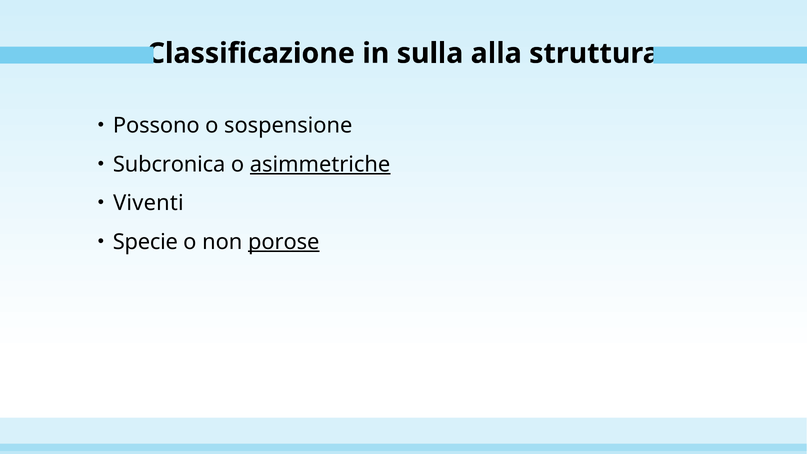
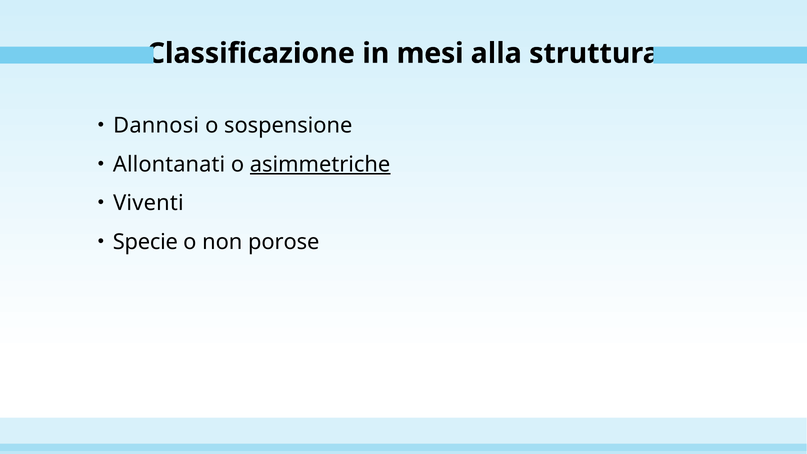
sulla: sulla -> mesi (430, 53)
Possono: Possono -> Dannosi (156, 125)
Subcronica: Subcronica -> Allontanati (169, 164)
porose underline: present -> none (284, 242)
